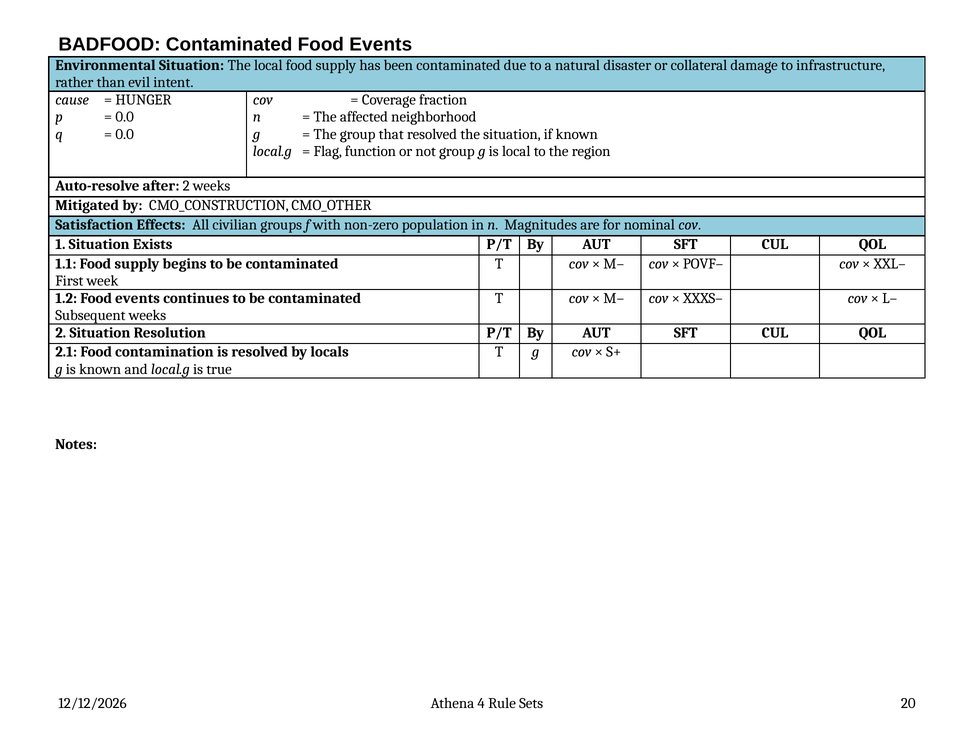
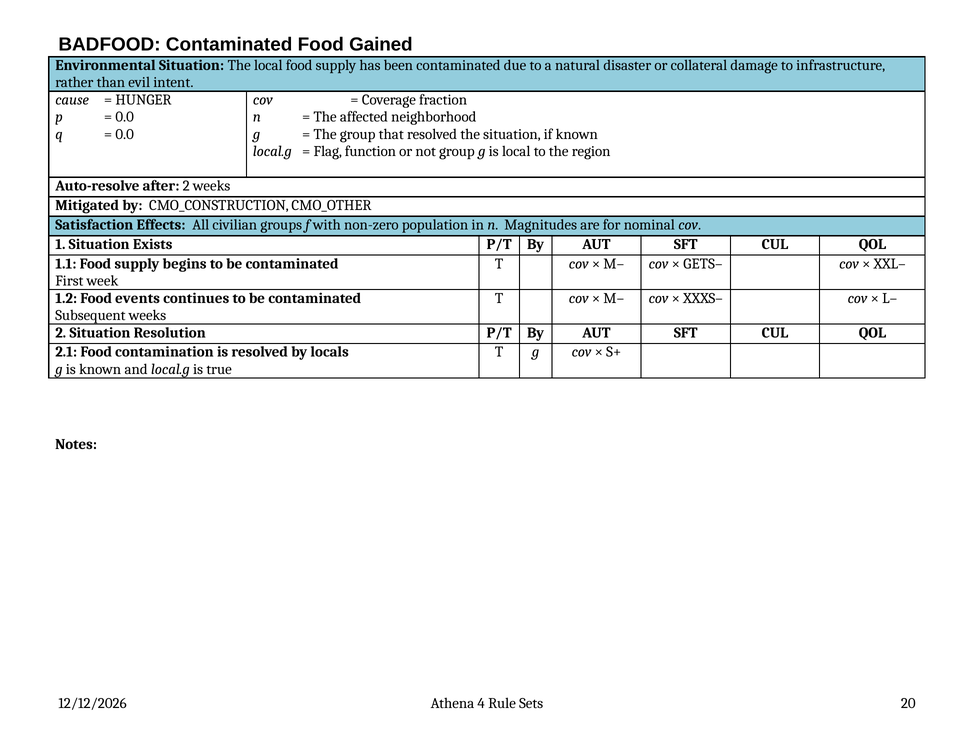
Contaminated Food Events: Events -> Gained (381, 44)
POVF–: POVF– -> GETS– (703, 264)
